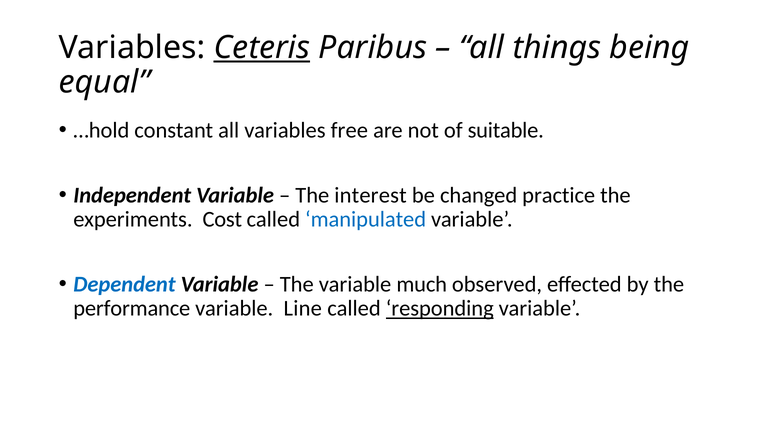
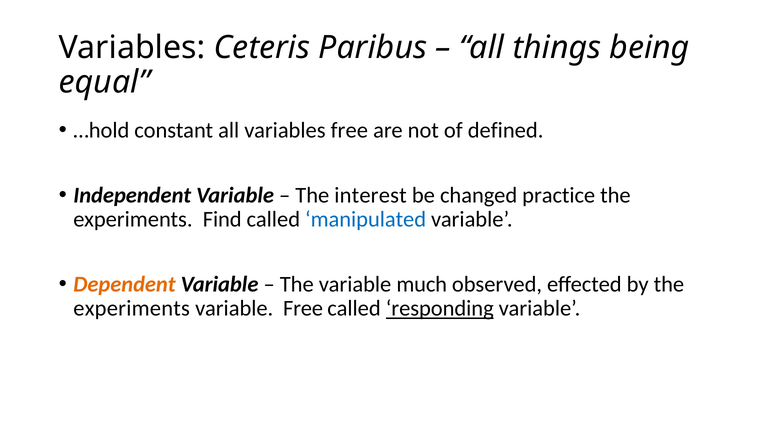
Ceteris underline: present -> none (262, 47)
suitable: suitable -> defined (506, 131)
Cost: Cost -> Find (222, 220)
Dependent colour: blue -> orange (124, 284)
performance: performance -> experiments (132, 309)
variable Line: Line -> Free (303, 309)
